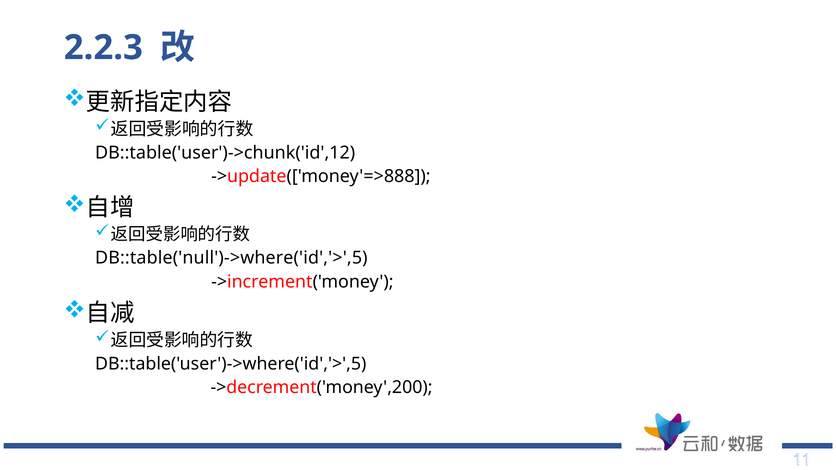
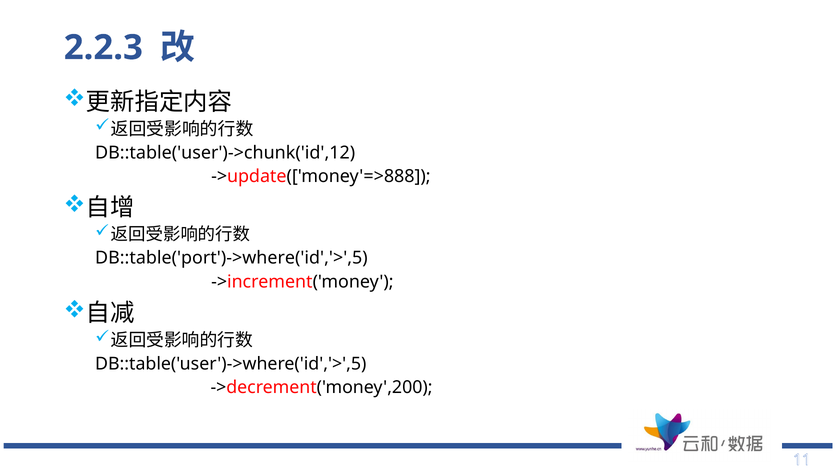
DB::table('null')->where('id','>',5: DB::table('null')->where('id','>',5 -> DB::table('port')->where('id','>',5 (231, 258)
